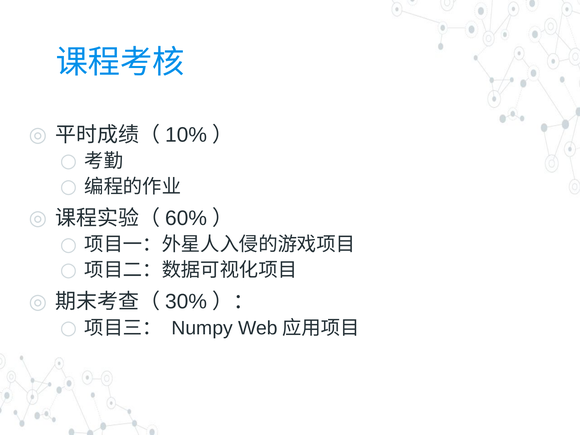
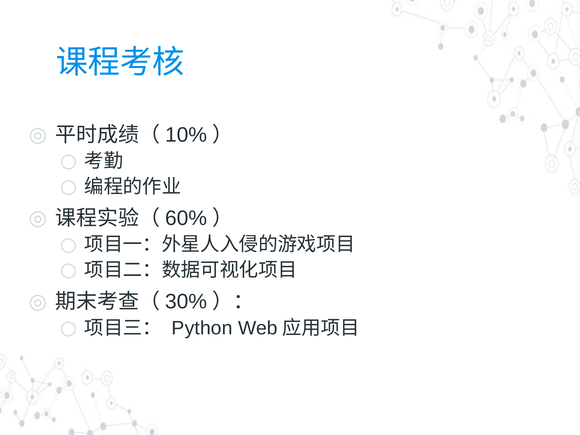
Numpy: Numpy -> Python (202, 328)
